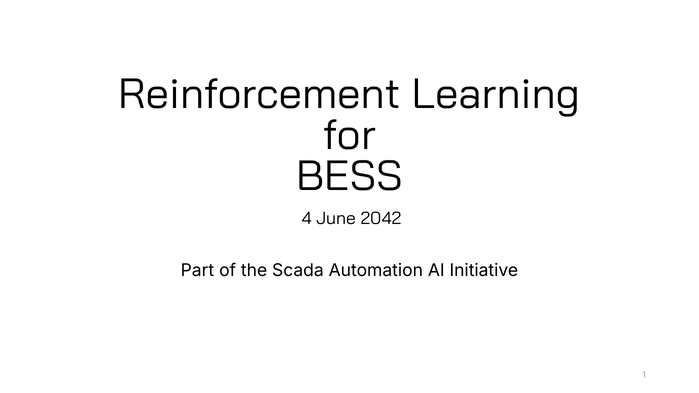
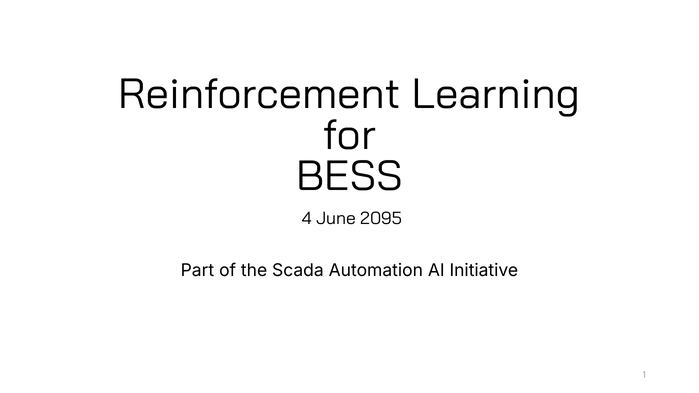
2042: 2042 -> 2095 (381, 218)
